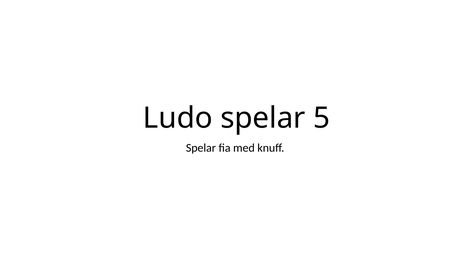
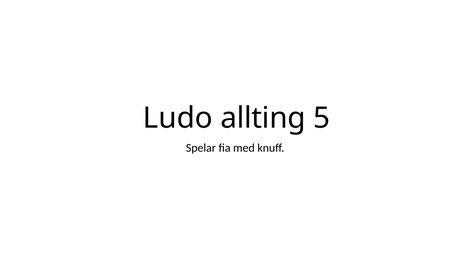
Ludo spelar: spelar -> allting (263, 118)
